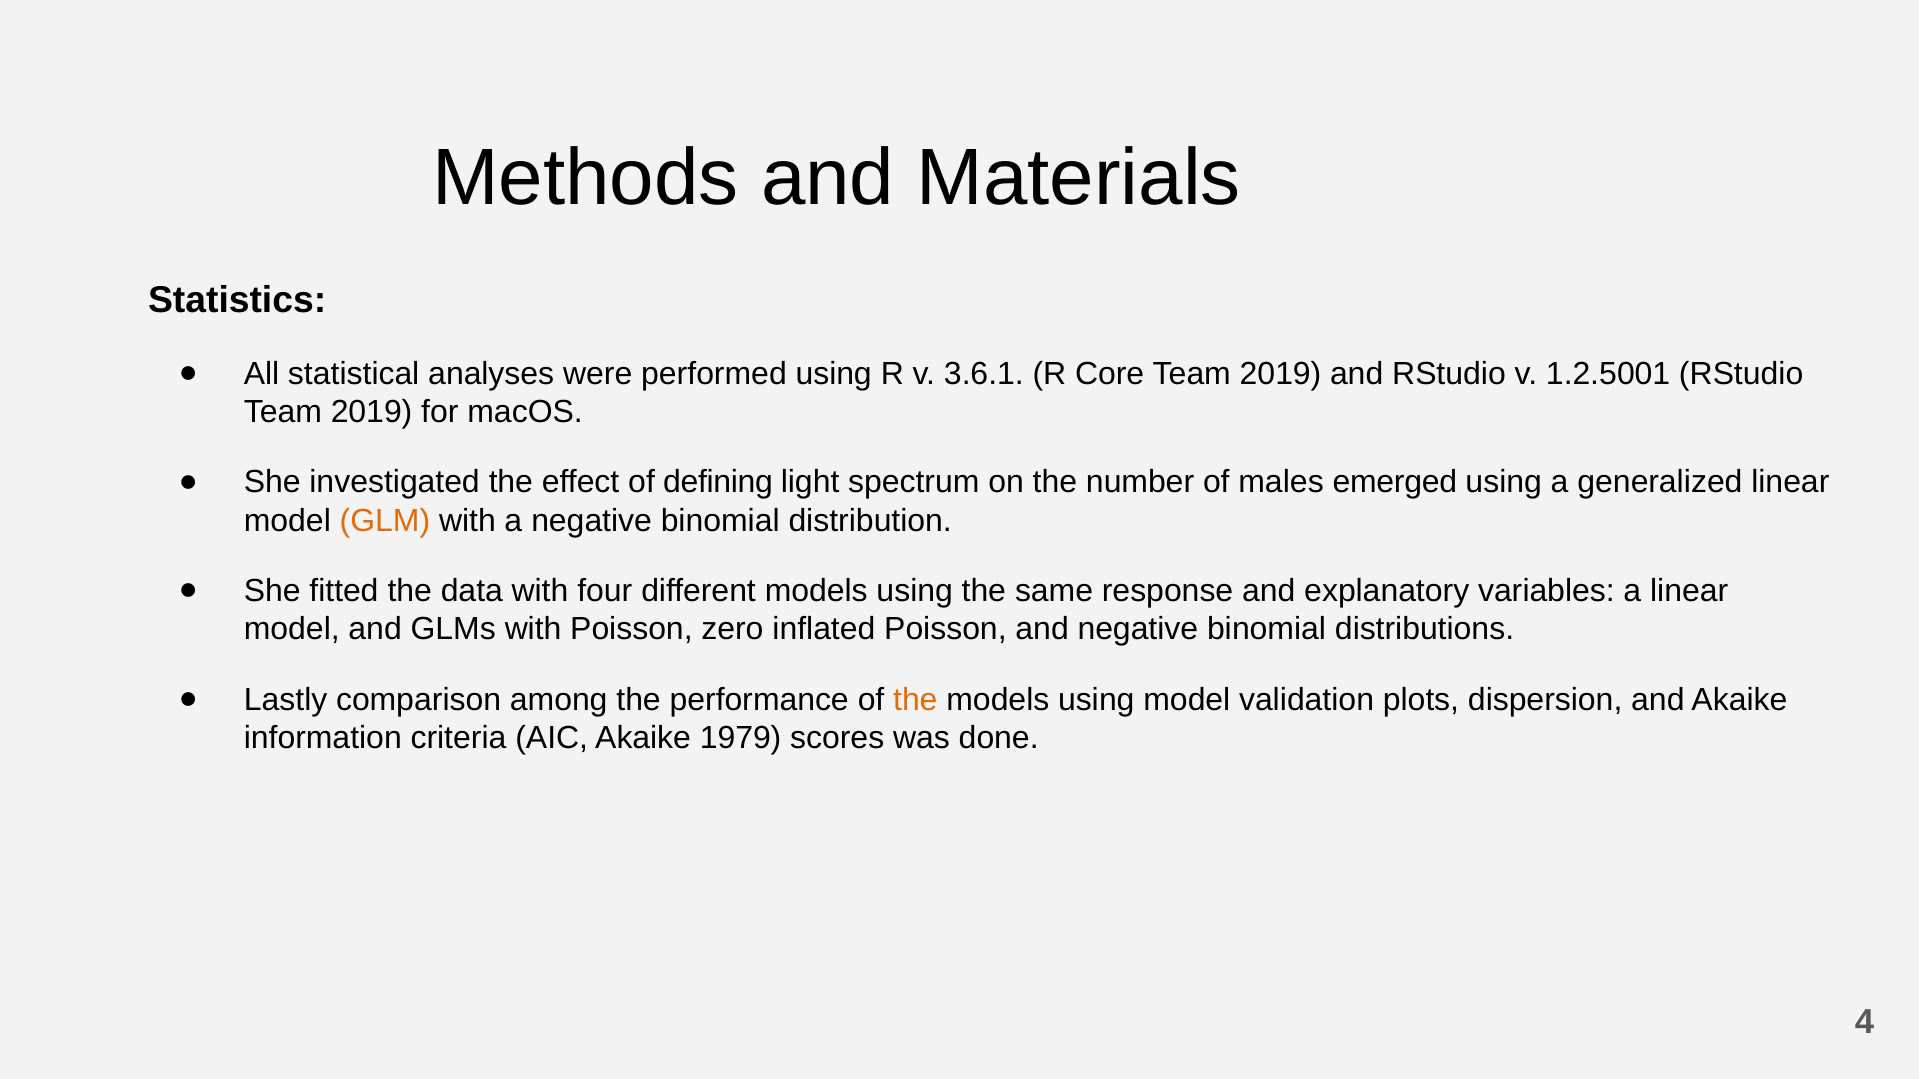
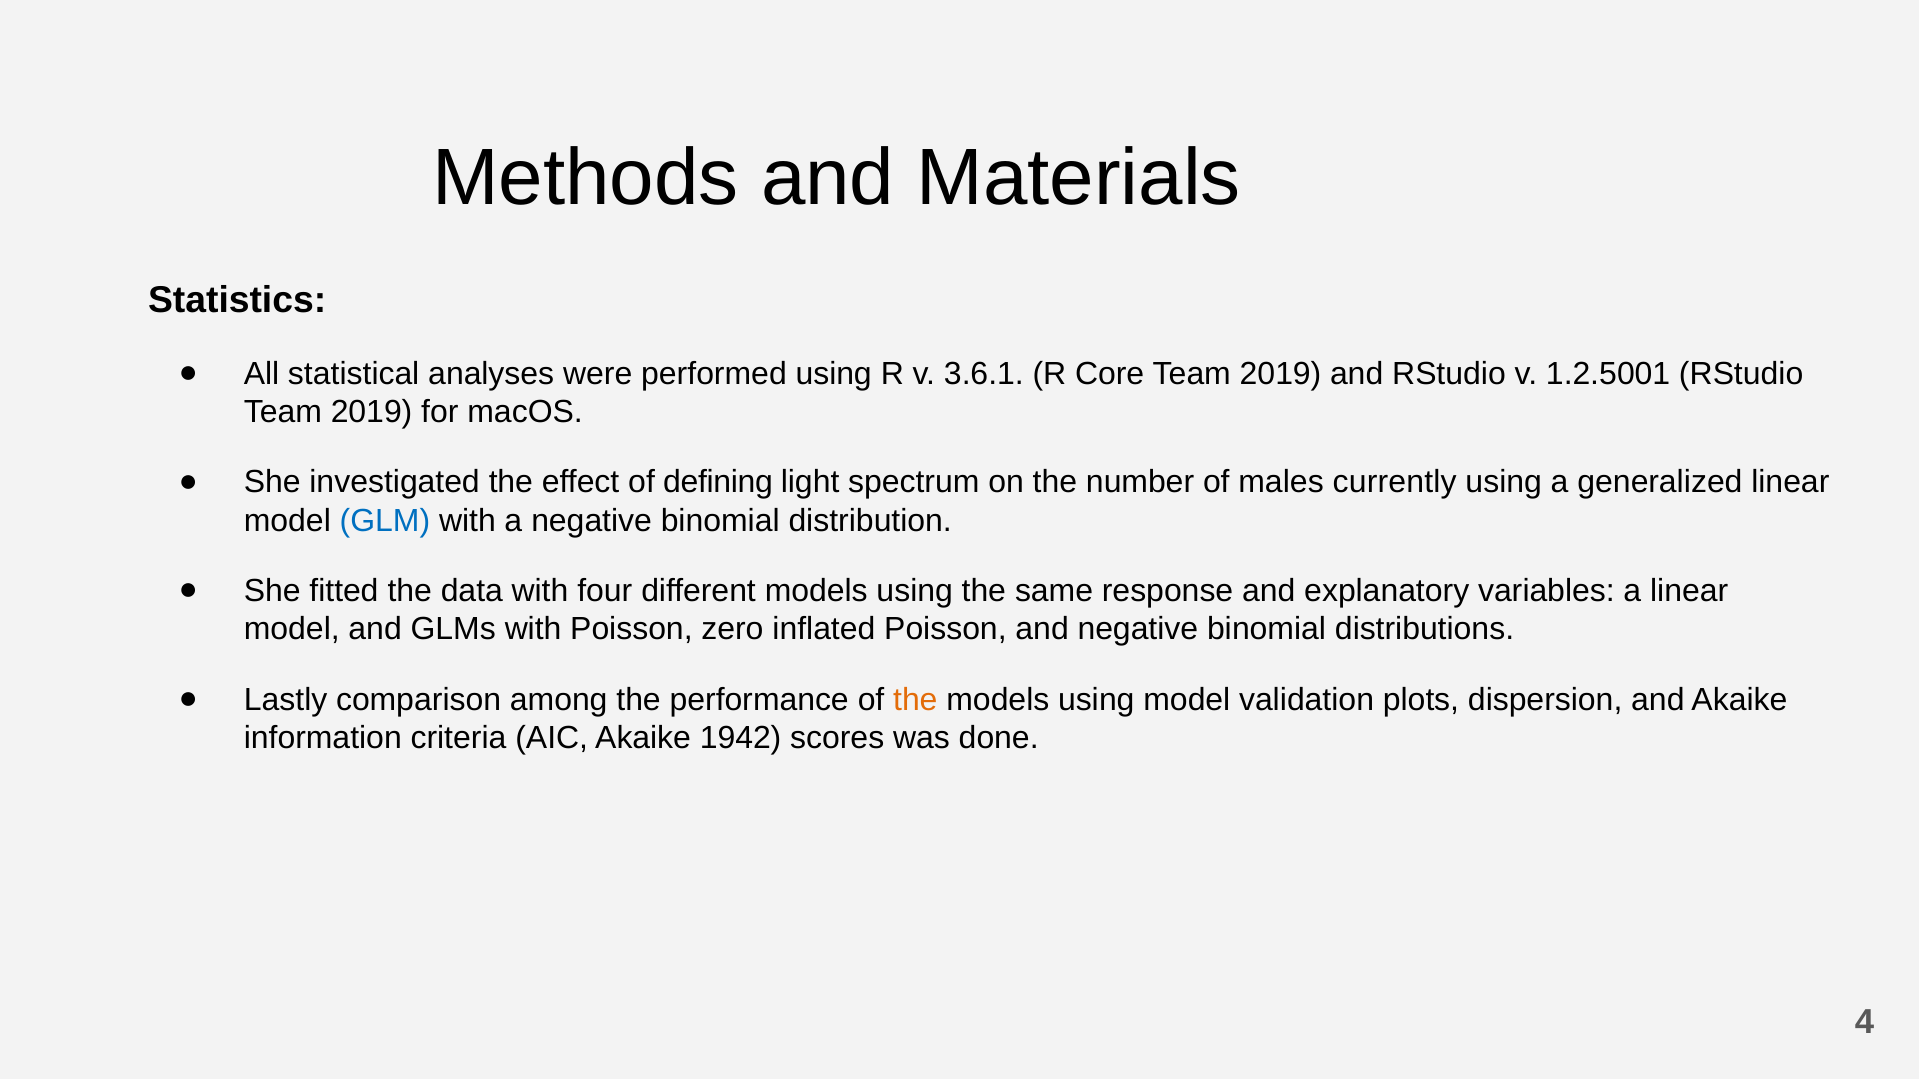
emerged: emerged -> currently (1395, 483)
GLM colour: orange -> blue (385, 521)
1979: 1979 -> 1942 (741, 738)
